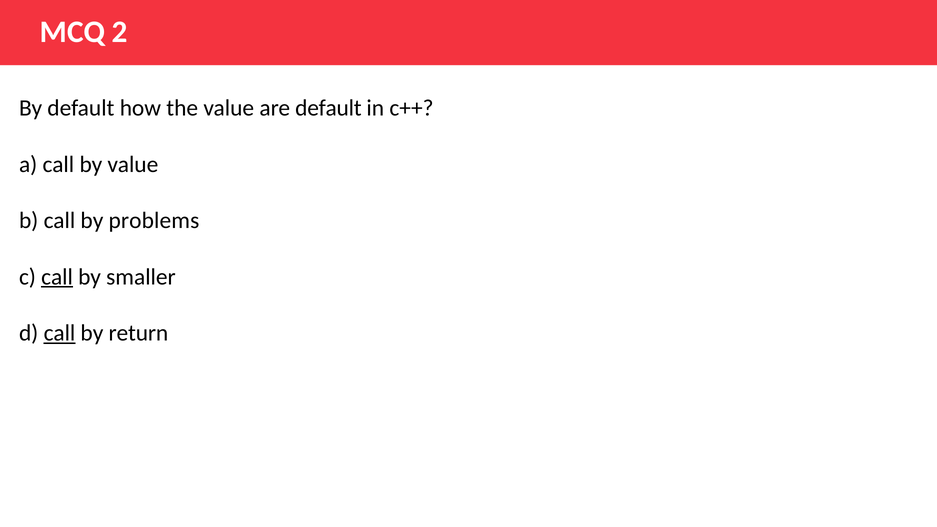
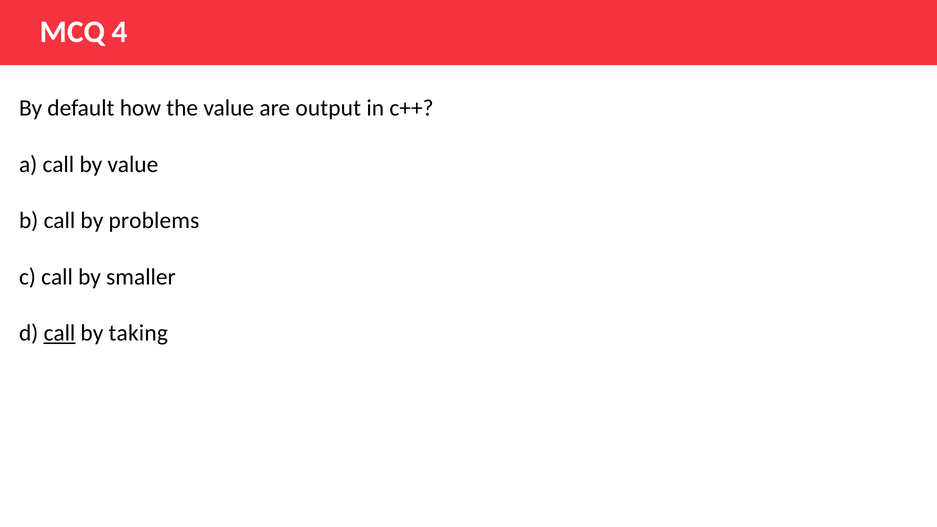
2: 2 -> 4 (120, 32)
are default: default -> output (328, 108)
call underline: present -> none (57, 277)
return: return -> taking (138, 333)
